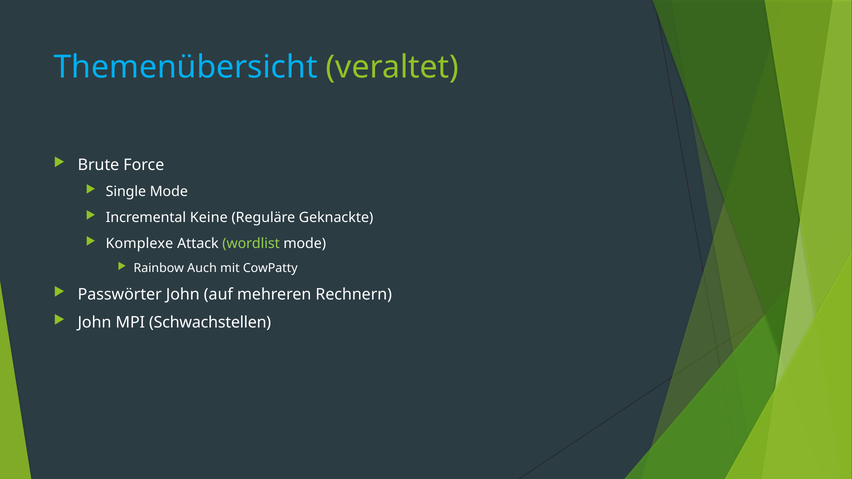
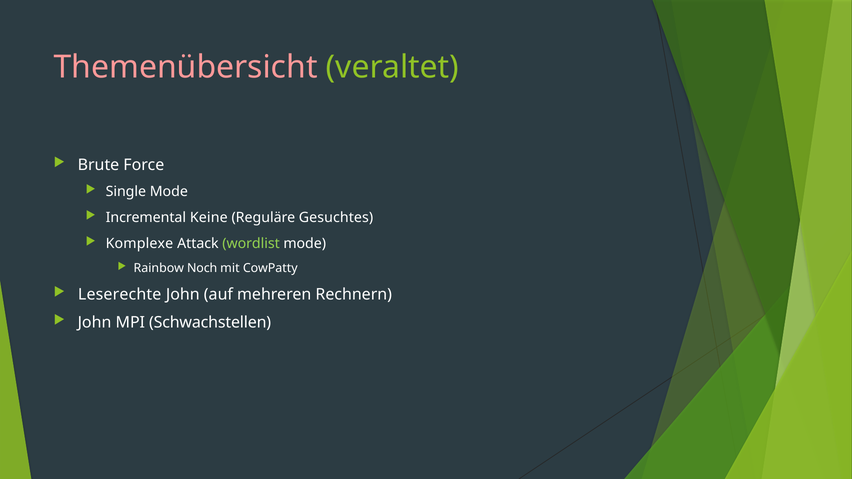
Themenübersicht colour: light blue -> pink (186, 67)
Geknackte: Geknackte -> Gesuchtes (336, 218)
Auch: Auch -> Noch (202, 268)
Passwörter: Passwörter -> Leserechte (120, 294)
